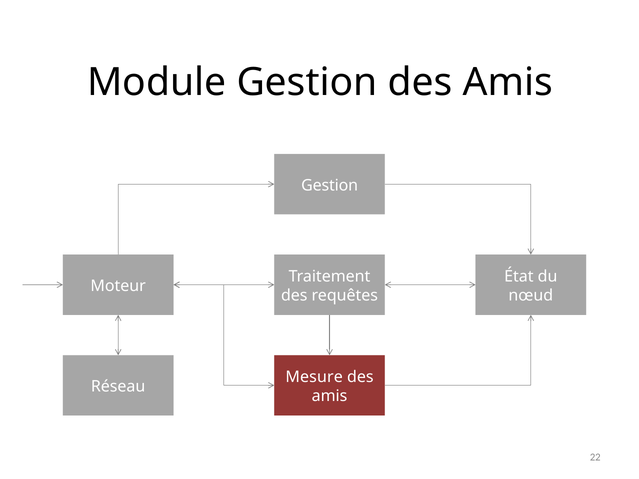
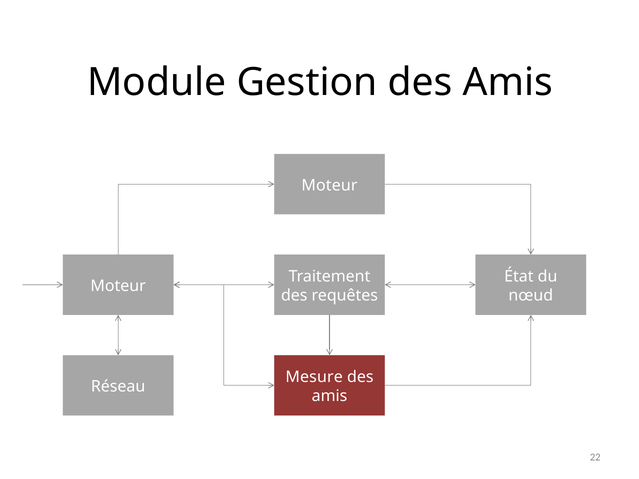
Gestion: Gestion -> Moteur (329, 185)
